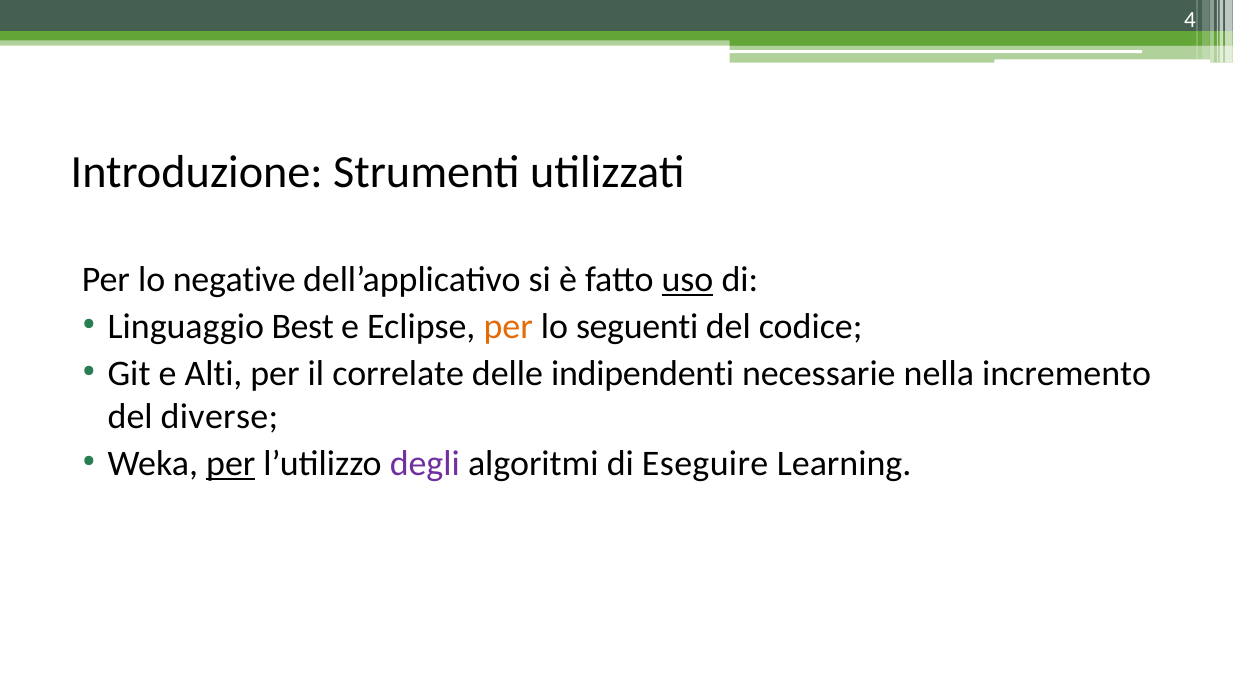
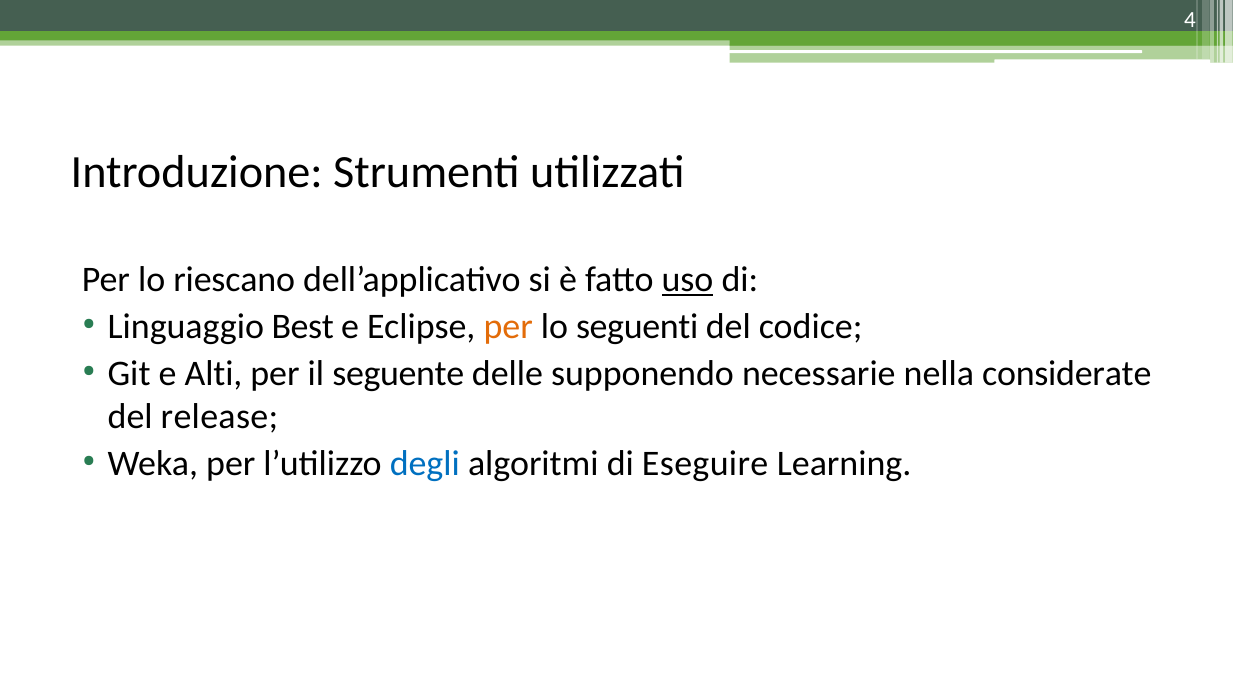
negative: negative -> riescano (234, 280)
correlate: correlate -> seguente (398, 374)
indipendenti: indipendenti -> supponendo (642, 374)
incremento: incremento -> considerate (1067, 374)
diverse: diverse -> release (219, 417)
per underline: present -> none (231, 464)
degli colour: purple -> blue (425, 464)
